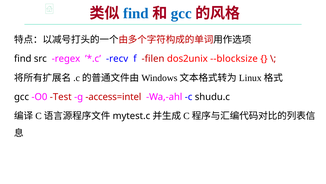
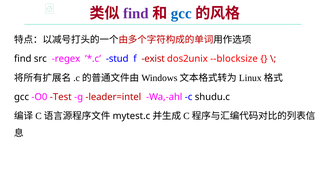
find colour: blue -> purple (136, 13)
recv: recv -> stud (117, 59)
filen: filen -> exist (153, 59)
access=intel: access=intel -> leader=intel (113, 97)
